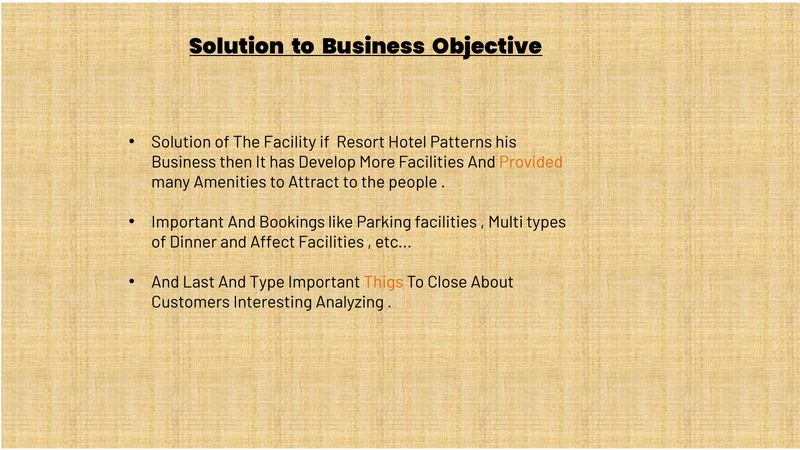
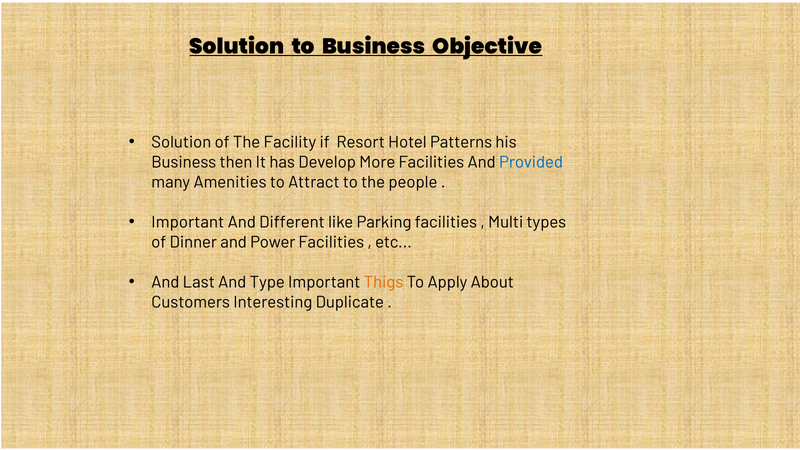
Provided colour: orange -> blue (531, 162)
Bookings: Bookings -> Different (292, 222)
Affect: Affect -> Power (273, 242)
Close: Close -> Apply (447, 282)
Analyzing: Analyzing -> Duplicate (350, 302)
